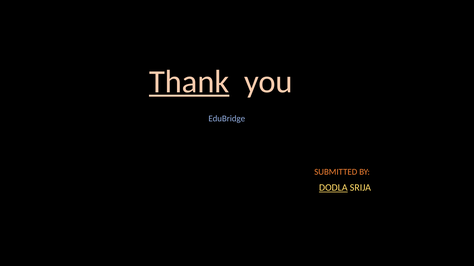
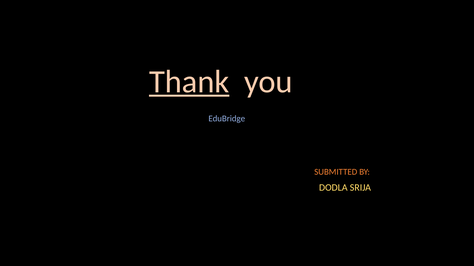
DODLA underline: present -> none (333, 188)
